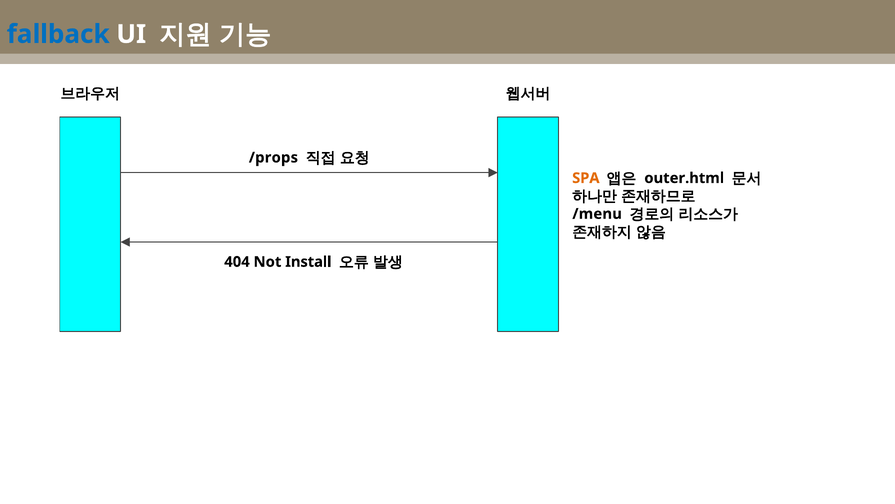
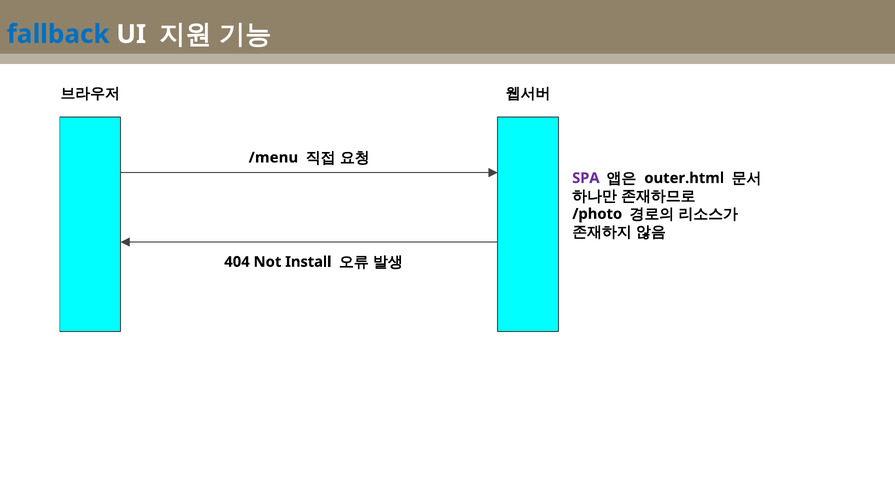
/props: /props -> /menu (273, 157)
SPA colour: orange -> purple (586, 178)
/menu: /menu -> /photo (597, 214)
